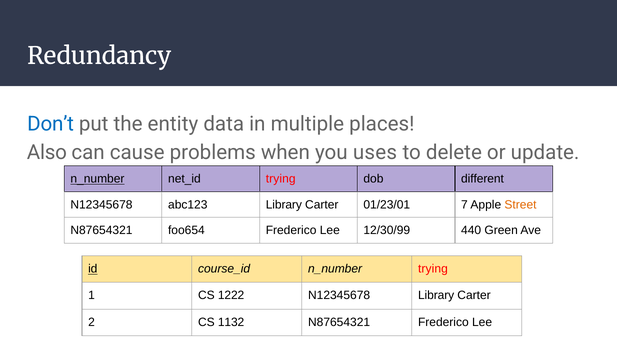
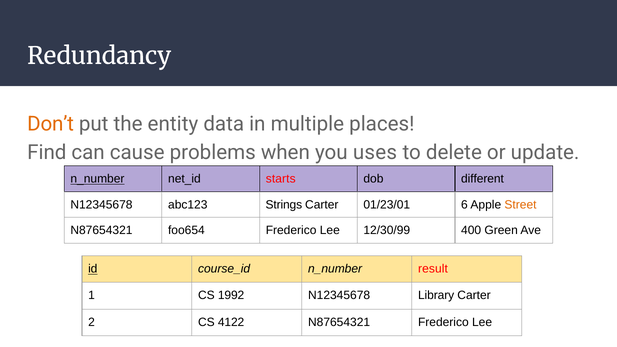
Don’t colour: blue -> orange (51, 124)
Also: Also -> Find (47, 152)
trying: trying -> starts (281, 179)
abc123 Library: Library -> Strings (284, 205)
7: 7 -> 6 (464, 205)
440: 440 -> 400 (471, 231)
trying: trying -> result (433, 269)
1222: 1222 -> 1992 (231, 296)
1132: 1132 -> 4122 (231, 322)
